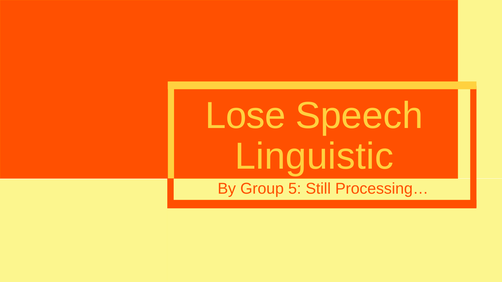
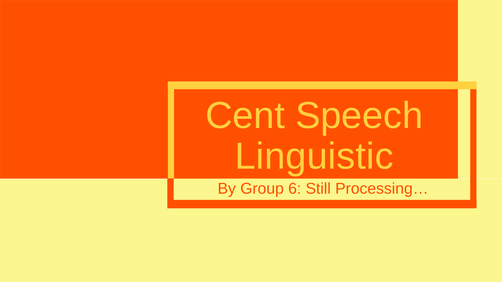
Lose: Lose -> Cent (245, 116)
5: 5 -> 6 (295, 189)
